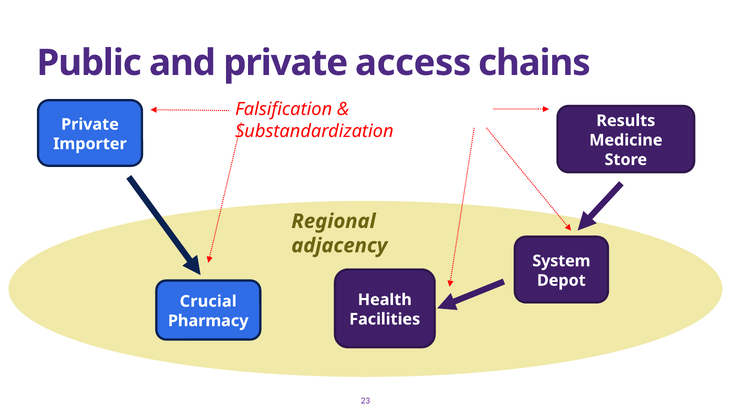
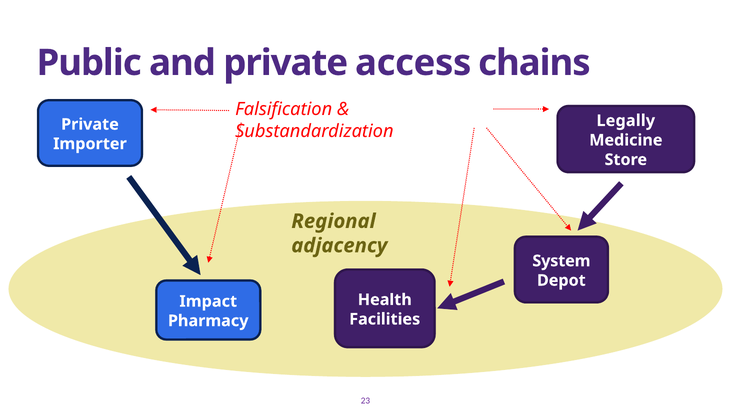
Results: Results -> Legally (626, 121)
Crucial: Crucial -> Impact (208, 302)
